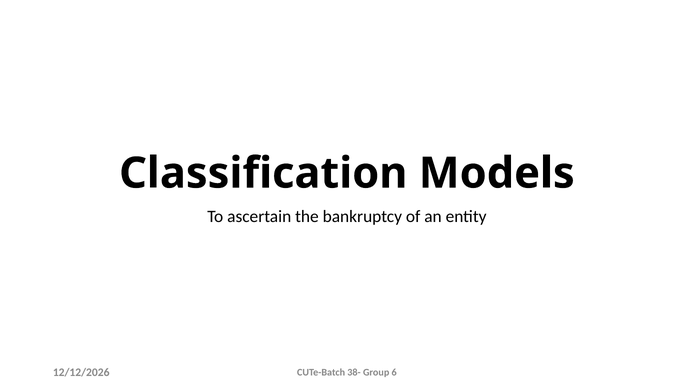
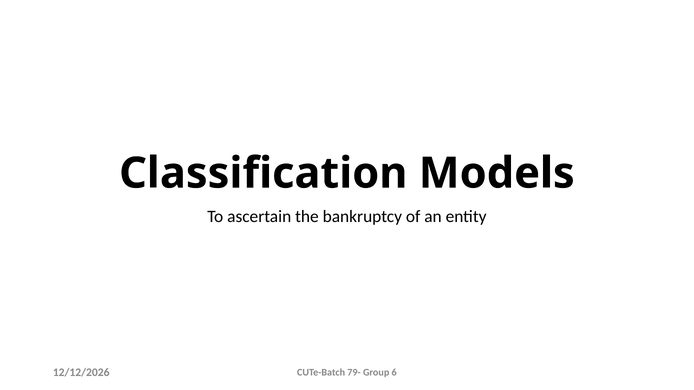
38-: 38- -> 79- (354, 373)
